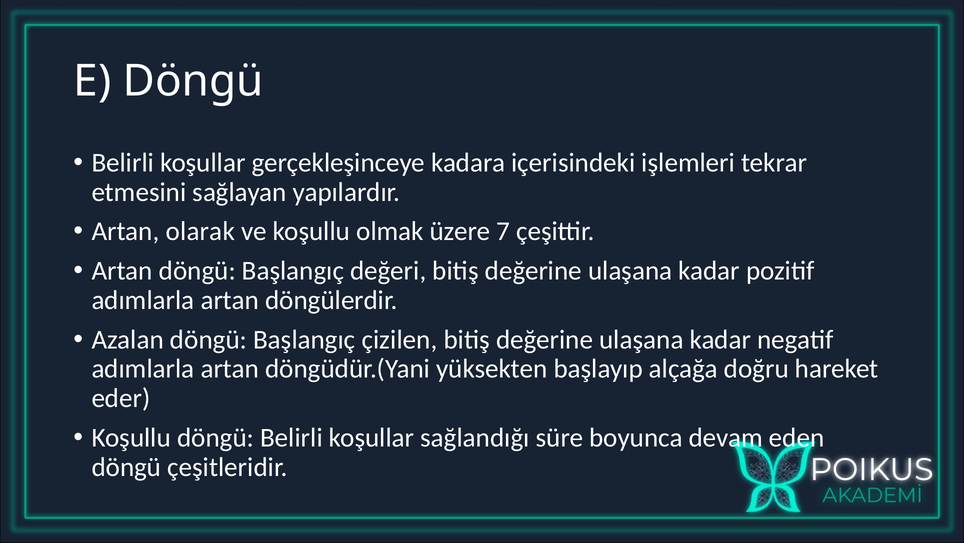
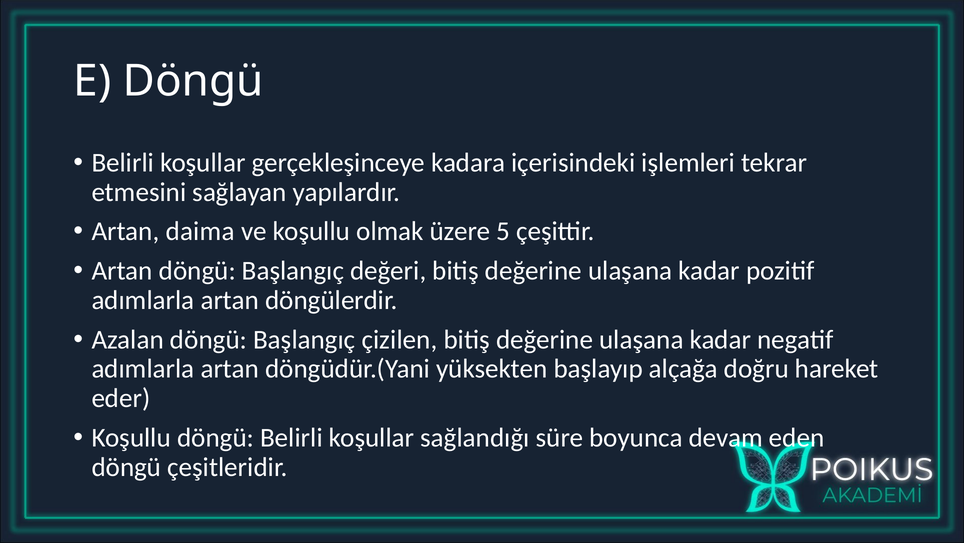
olarak: olarak -> daima (200, 231)
7: 7 -> 5 (503, 231)
